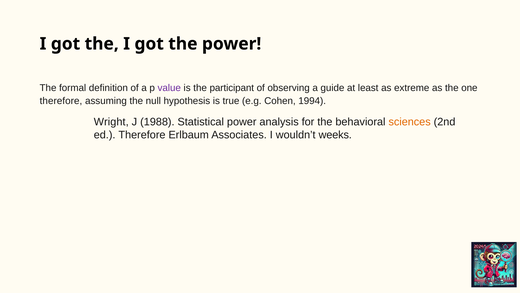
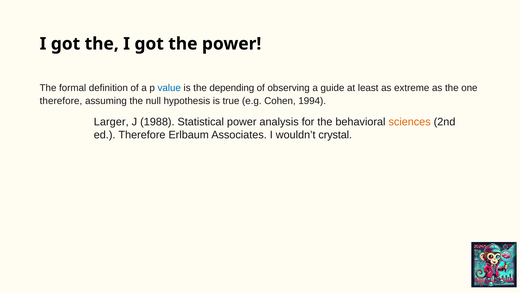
value colour: purple -> blue (169, 88)
participant: participant -> depending (232, 88)
Wright: Wright -> Larger (111, 122)
weeks: weeks -> crystal (335, 135)
